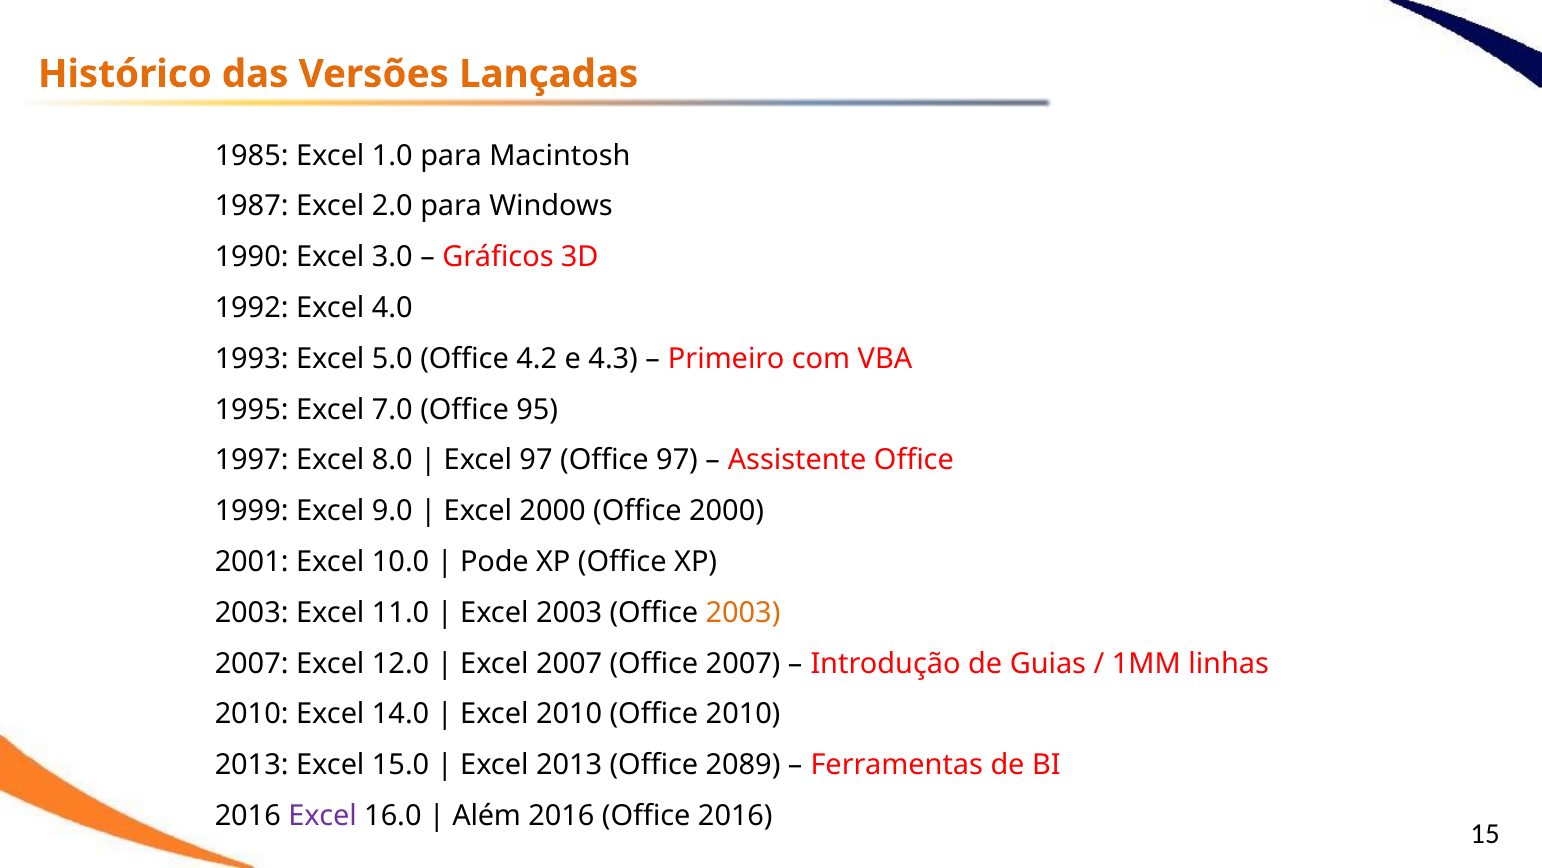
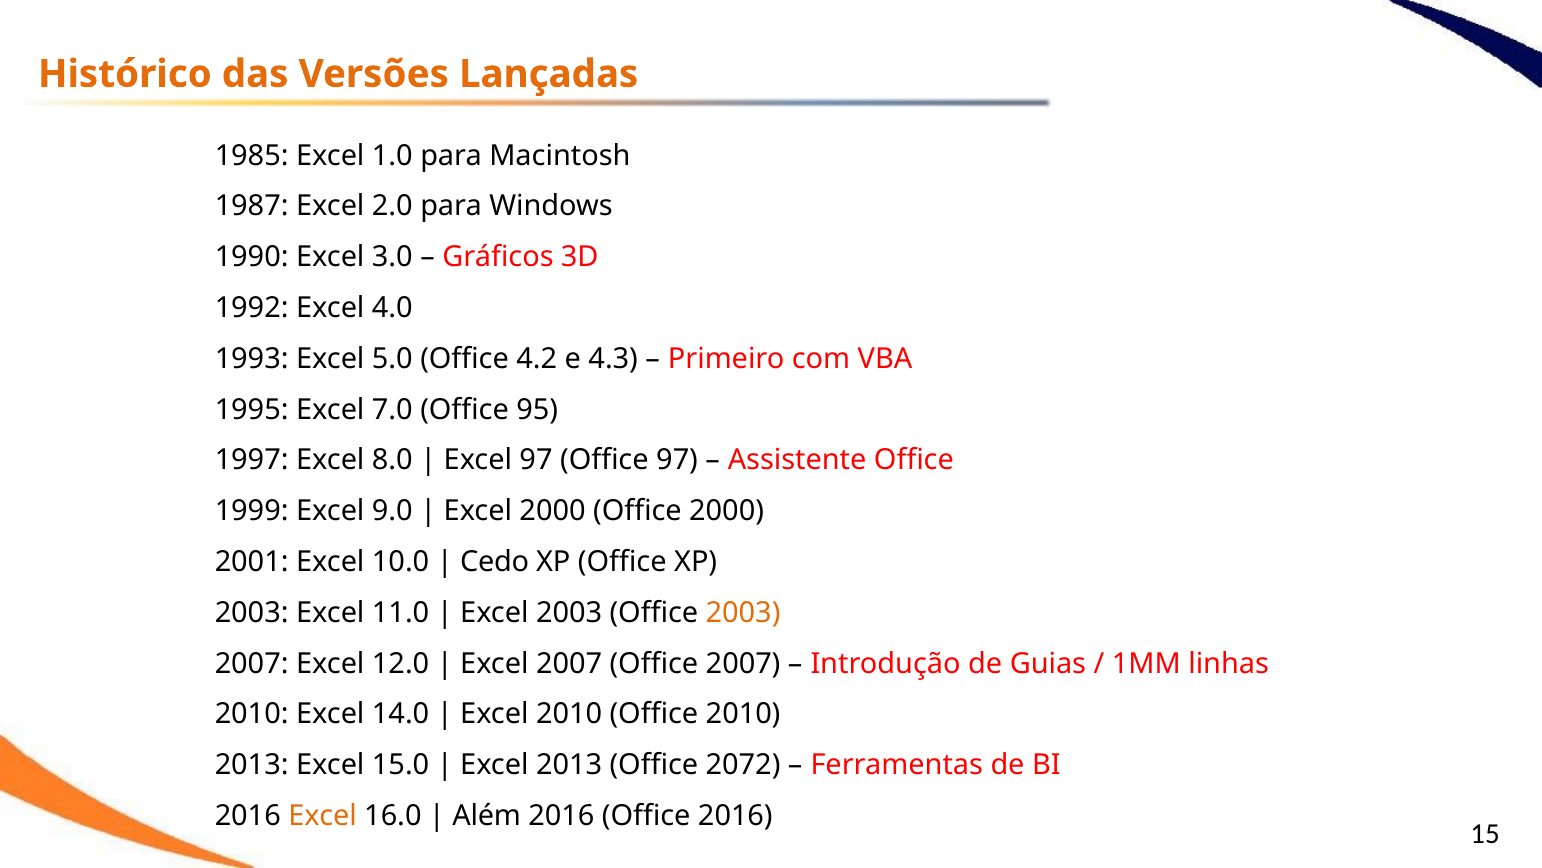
Pode: Pode -> Cedo (495, 562)
2089: 2089 -> 2072 (743, 765)
Excel colour: purple -> orange (323, 815)
